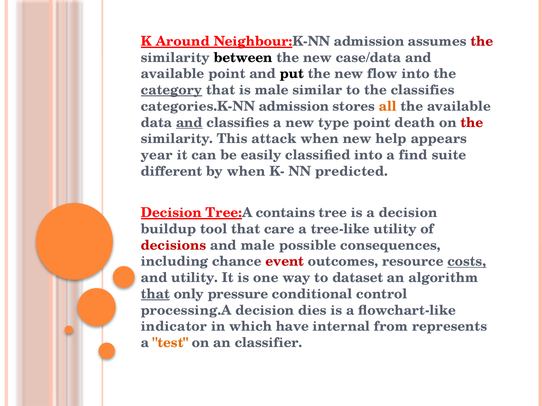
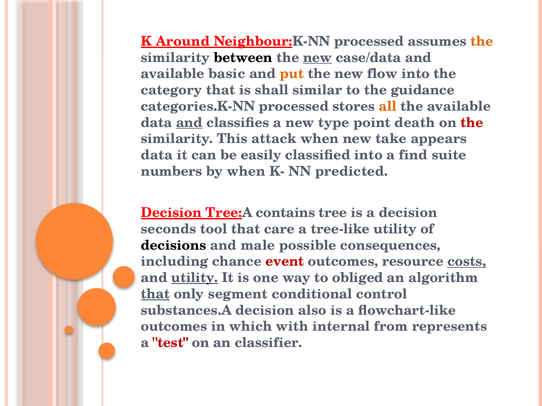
Neighbour:K-NN admission: admission -> processed (369, 41)
the colour: red -> orange (482, 41)
new underline: none -> present (318, 58)
available point: point -> basic (227, 74)
put colour: black -> orange (292, 74)
category underline: present -> none (172, 90)
is male: male -> shall (272, 90)
the classifies: classifies -> guidance (423, 90)
categories.K-NN admission: admission -> processed (294, 106)
help: help -> take (391, 139)
year: year -> data (157, 155)
different: different -> numbers (172, 171)
buildup: buildup -> seconds (169, 229)
decisions colour: red -> black (174, 246)
utility underline: none -> present (195, 278)
dataset: dataset -> obliged (358, 278)
pressure: pressure -> segment (238, 294)
processing.A: processing.A -> substances.A (186, 311)
dies: dies -> also (312, 311)
indicator: indicator -> outcomes (174, 327)
have: have -> with (292, 327)
test colour: orange -> red (170, 343)
